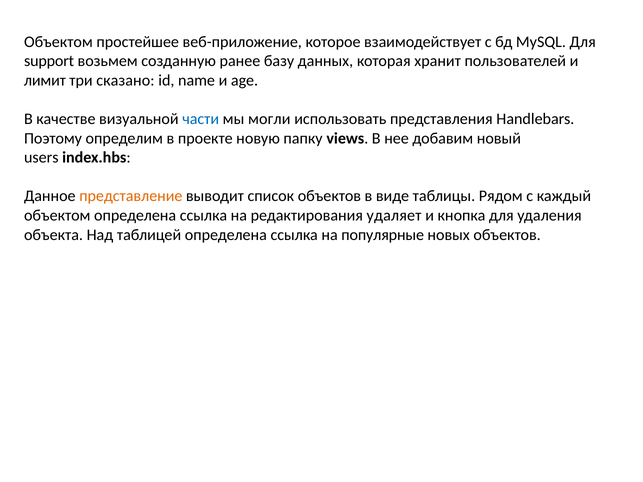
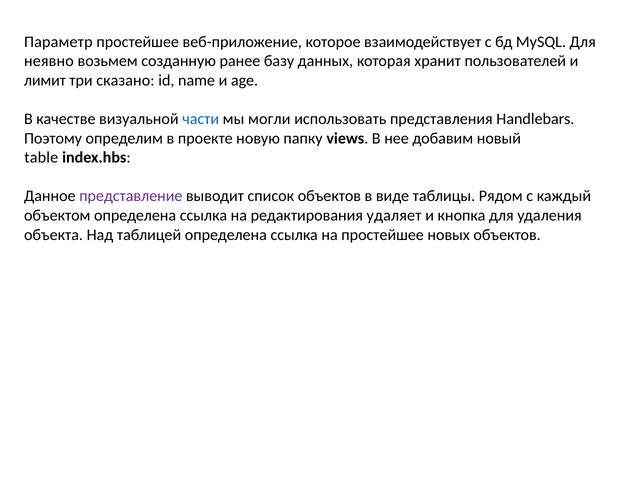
Объектом: Объектом -> Параметр (58, 42)
support: support -> неявно (49, 61)
users: users -> table (41, 158)
представление colour: orange -> purple (131, 196)
на популярные: популярные -> простейшее (383, 235)
